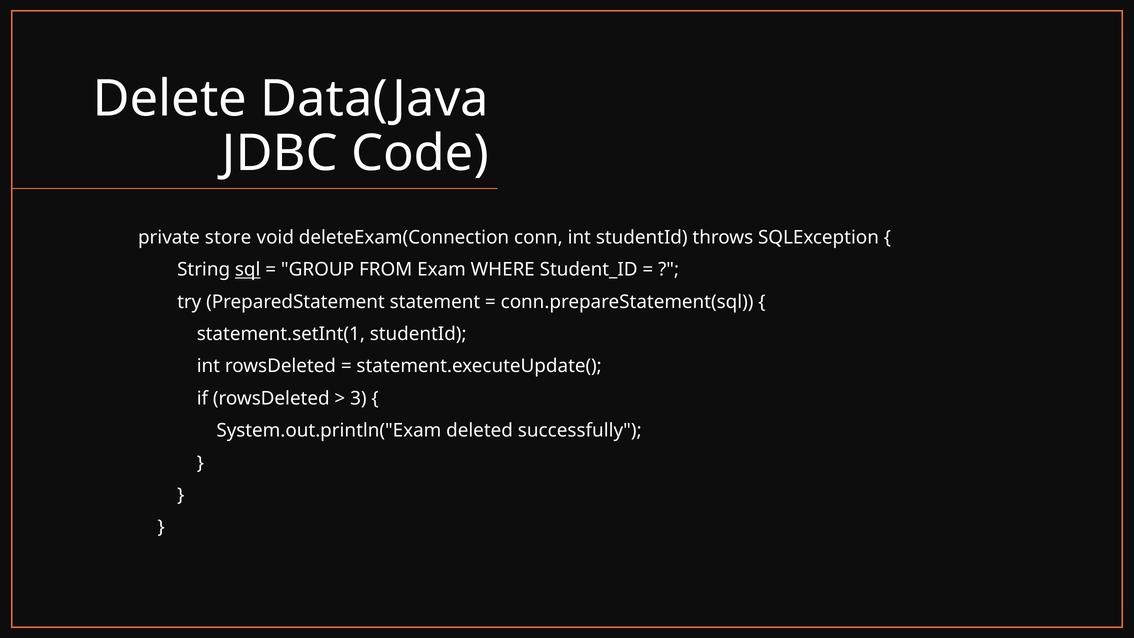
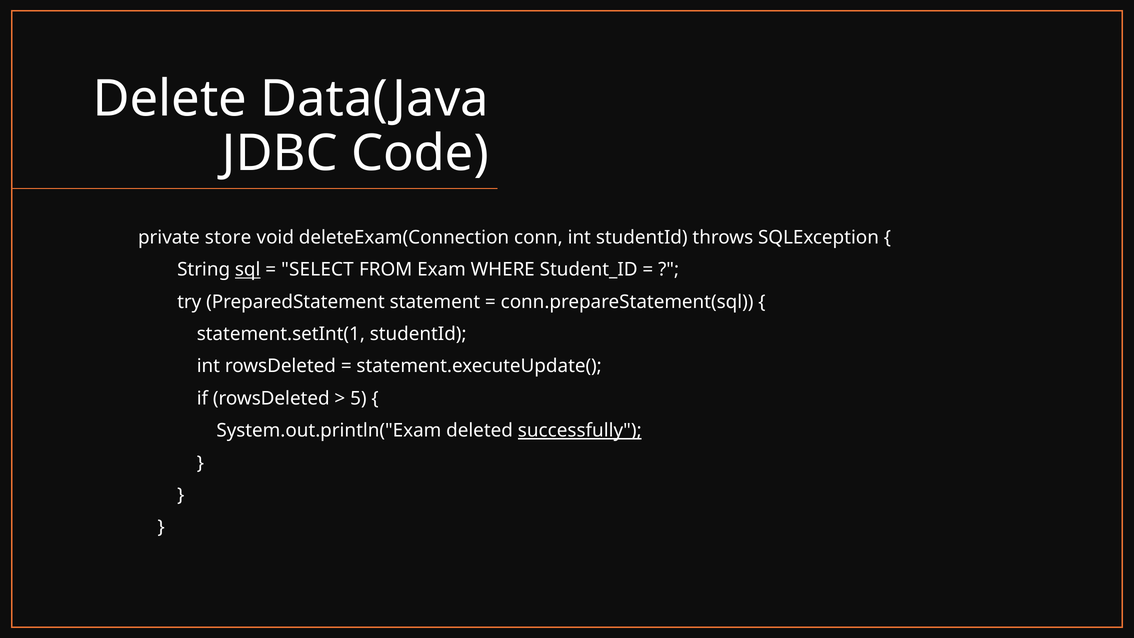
GROUP: GROUP -> SELECT (317, 270)
3: 3 -> 5 (358, 398)
successfully underline: none -> present (580, 431)
